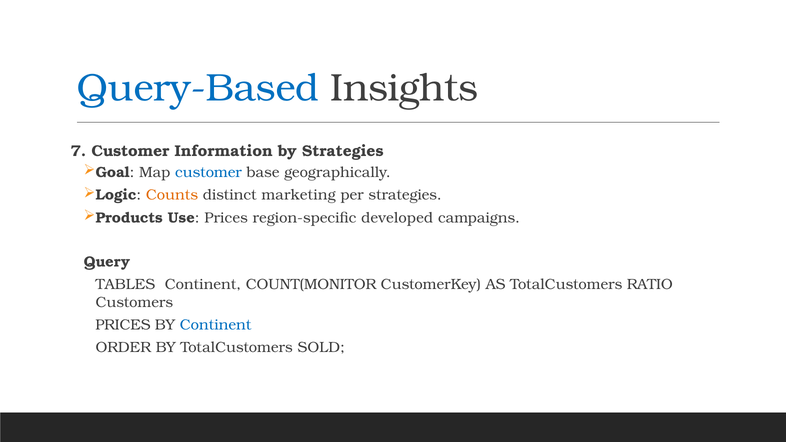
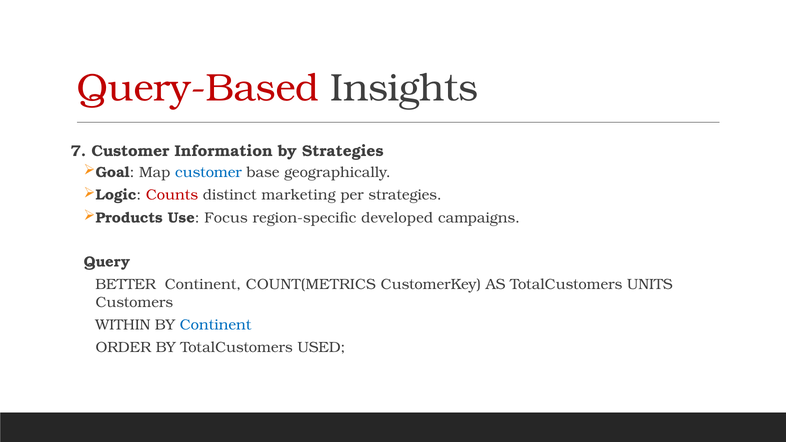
Query-Based colour: blue -> red (198, 88)
Counts colour: orange -> red (172, 195)
Use Prices: Prices -> Focus (226, 218)
TABLES: TABLES -> BETTER (125, 285)
COUNT(MONITOR: COUNT(MONITOR -> COUNT(METRICS (311, 285)
RATIO: RATIO -> UNITS (650, 285)
PRICES: PRICES -> WITHIN (123, 325)
SOLD: SOLD -> USED (321, 347)
